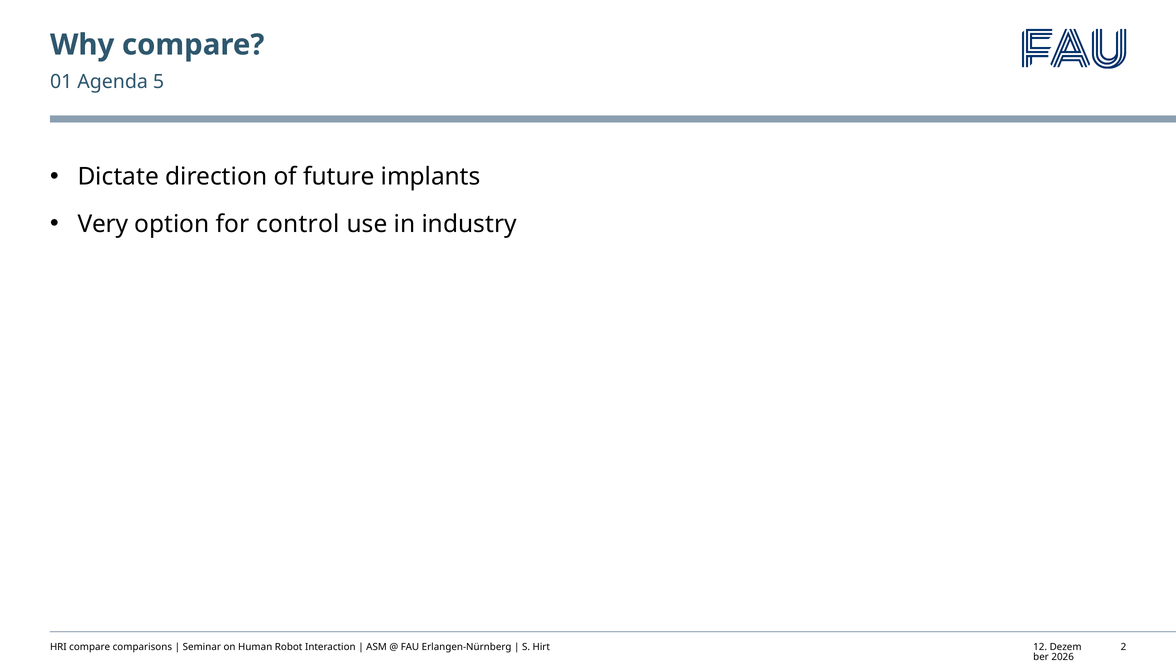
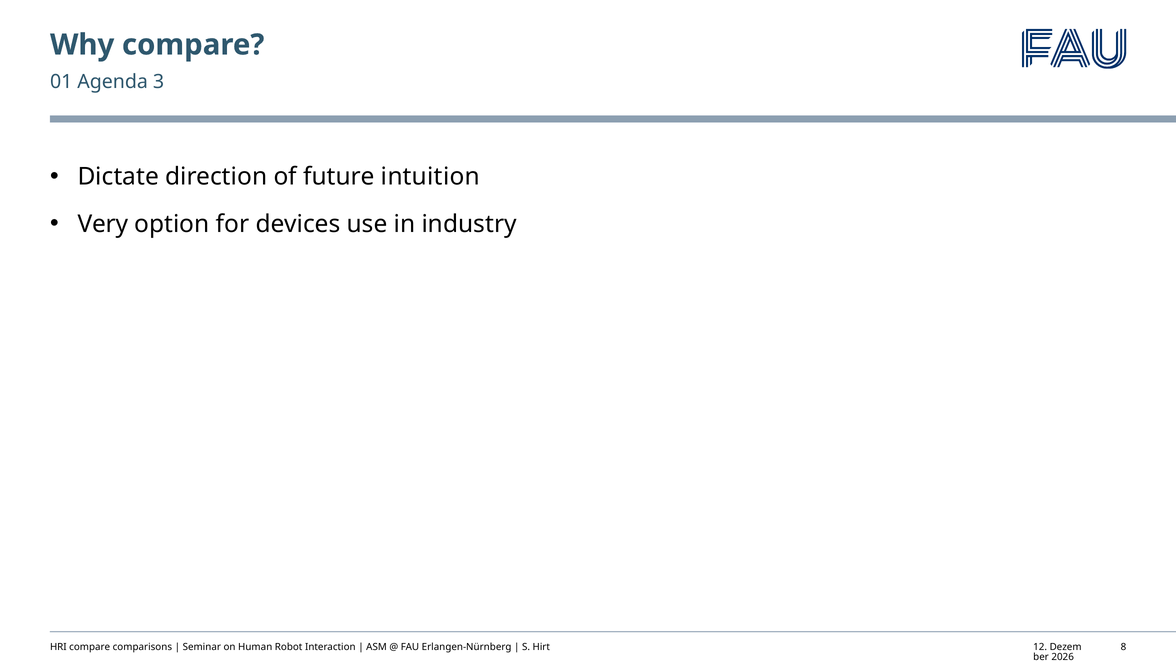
5: 5 -> 3 (159, 82)
implants: implants -> intuition (430, 177)
control: control -> devices (298, 224)
2: 2 -> 8 (1123, 647)
